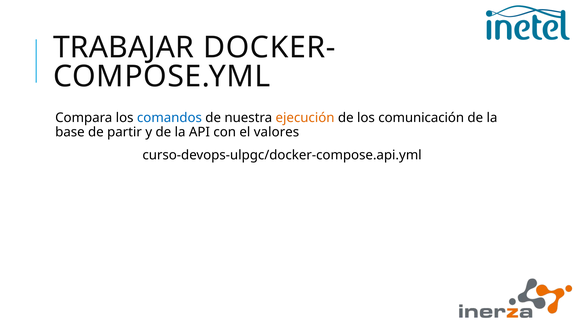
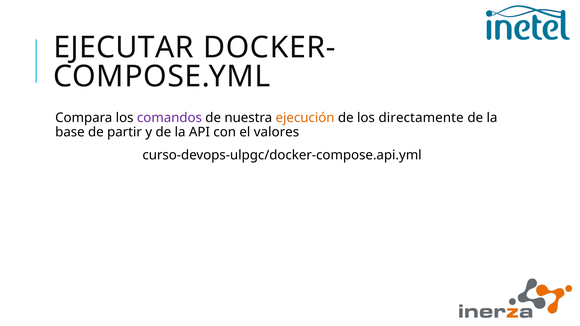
TRABAJAR: TRABAJAR -> EJECUTAR (123, 48)
comandos colour: blue -> purple (169, 118)
comunicación: comunicación -> directamente (421, 118)
